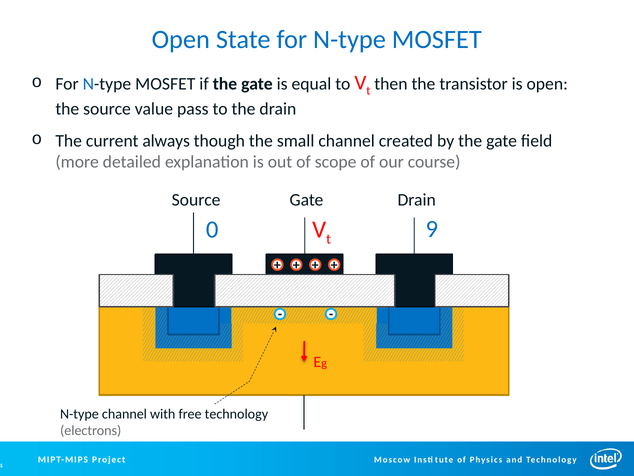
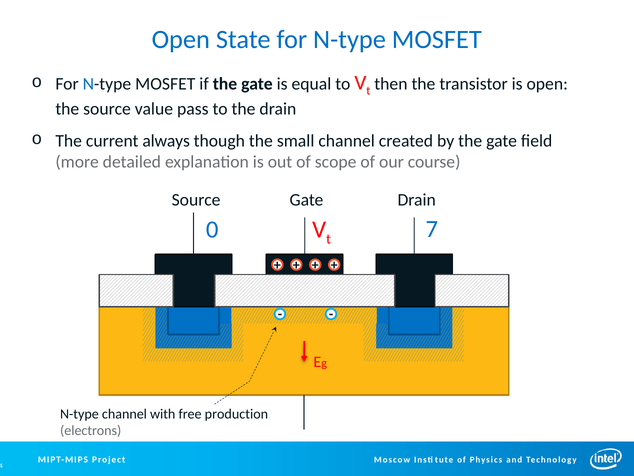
9: 9 -> 7 (432, 229)
free technology: technology -> production (236, 413)
